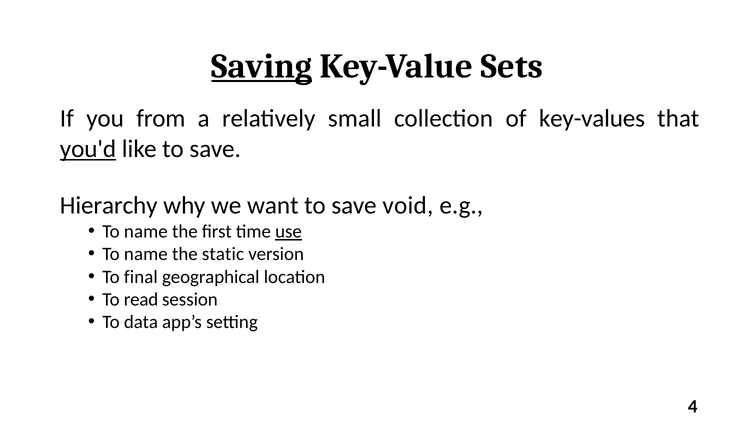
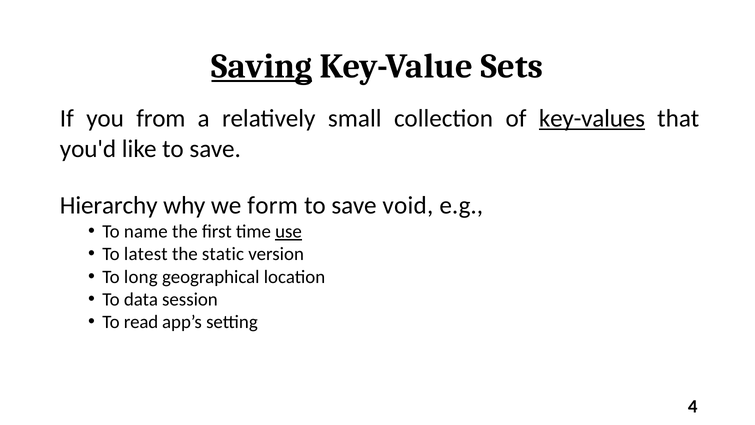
key-values underline: none -> present (592, 119)
you'd underline: present -> none (88, 149)
want: want -> form (273, 205)
name: name -> latest (146, 254)
final: final -> long (141, 277)
read: read -> data (141, 299)
data: data -> read (141, 322)
